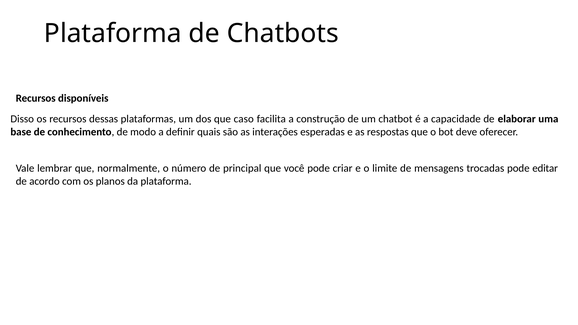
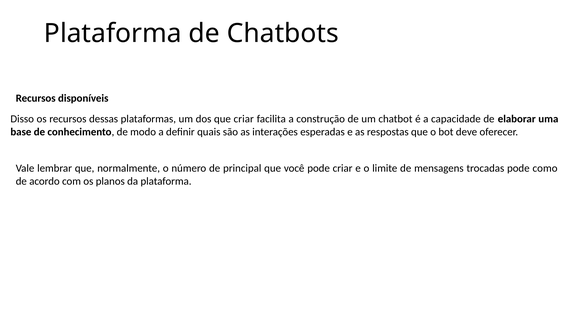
que caso: caso -> criar (244, 119)
editar: editar -> como (545, 168)
